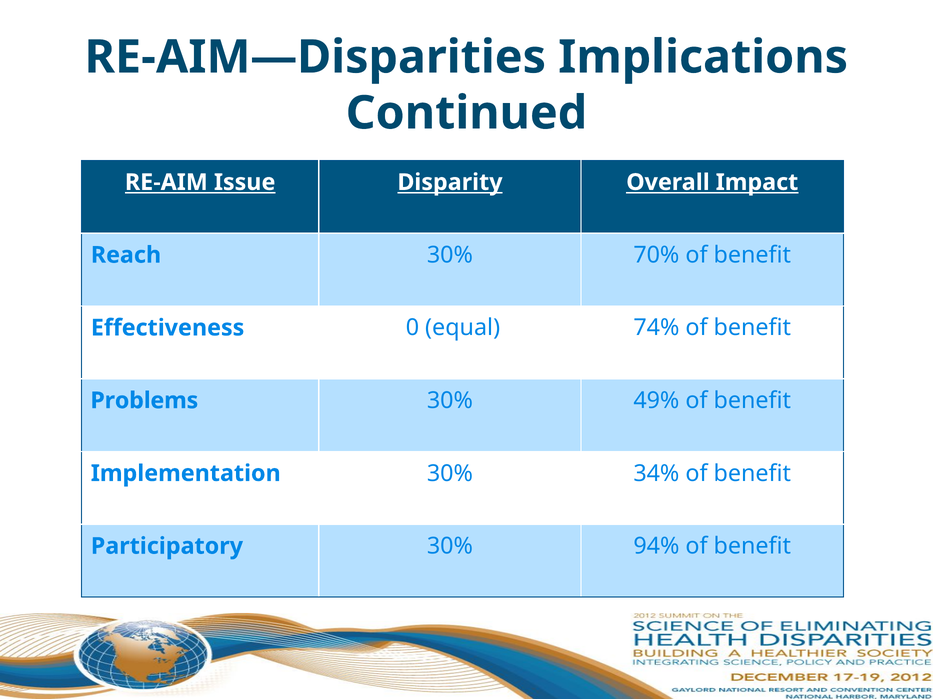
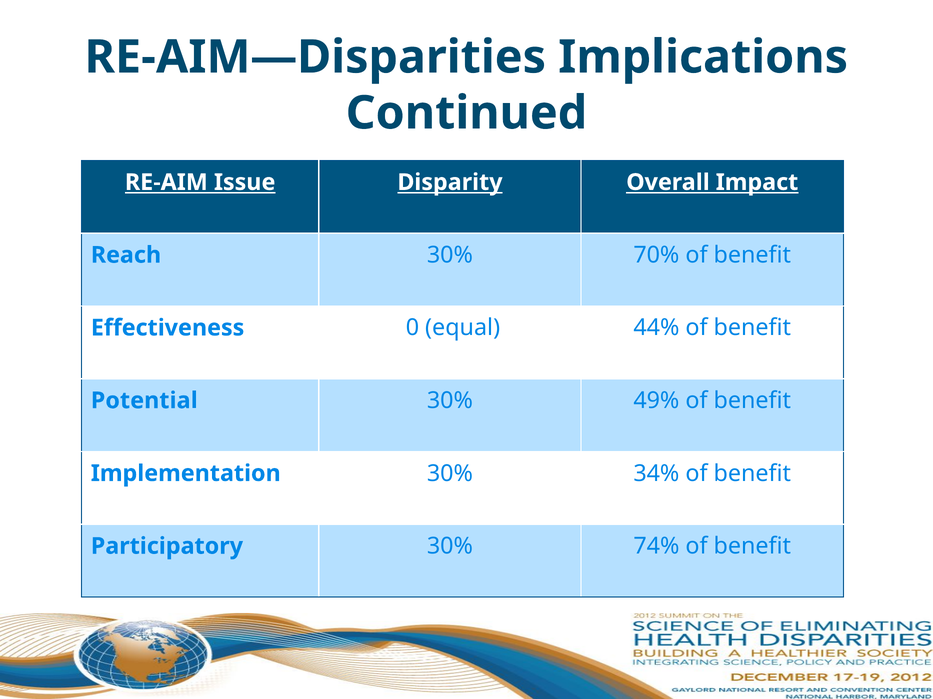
74%: 74% -> 44% (656, 328)
Problems: Problems -> Potential (144, 401)
94%: 94% -> 74% (656, 547)
